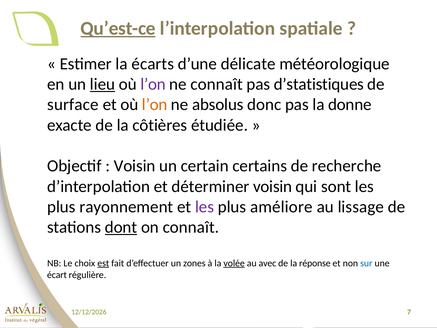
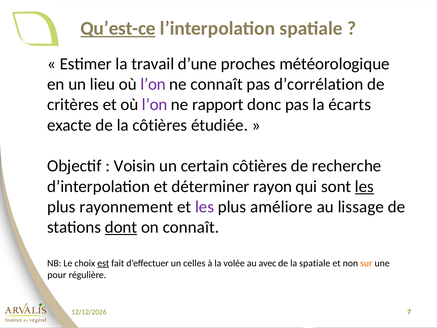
écarts: écarts -> travail (153, 64)
délicate: délicate -> proches (248, 64)
lieu underline: present -> none (103, 84)
d’statistiques: d’statistiques -> d’corrélation (319, 84)
surface: surface -> critères (73, 105)
l’on colour: orange -> purple (155, 105)
absolus: absolus -> rapport (218, 105)
donne: donne -> écarts (350, 105)
certain certains: certains -> côtières (260, 166)
déterminer voisin: voisin -> rayon (273, 186)
les underline: none -> present (364, 186)
zones: zones -> celles (194, 263)
volée underline: present -> none (234, 263)
la réponse: réponse -> spatiale (315, 263)
sur colour: blue -> orange (366, 263)
écart: écart -> pour (57, 275)
